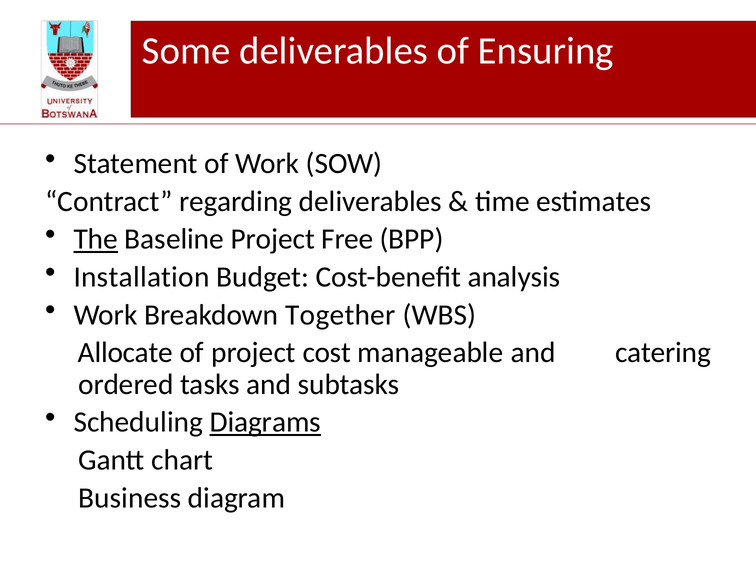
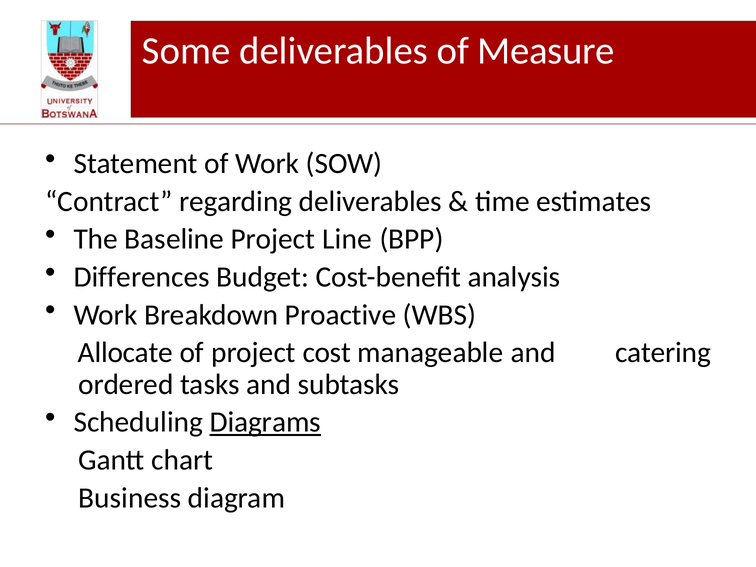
Ensuring: Ensuring -> Measure (546, 51)
The underline: present -> none (96, 239)
Free: Free -> Line (347, 239)
Installation: Installation -> Differences (142, 277)
Together: Together -> Proactive (341, 315)
